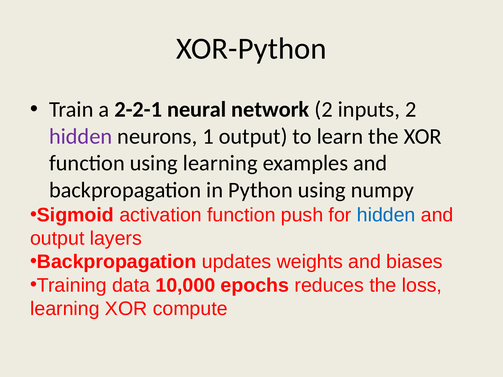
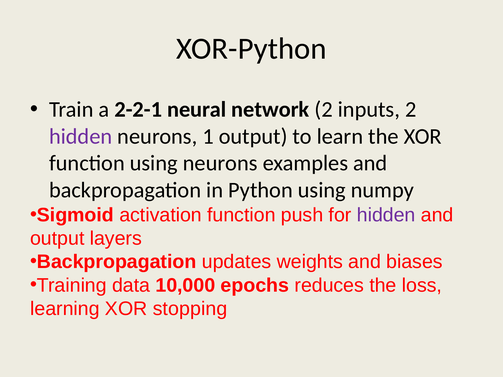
using learning: learning -> neurons (220, 163)
hidden colour: blue -> purple (386, 215)
compute: compute -> stopping (190, 309)
